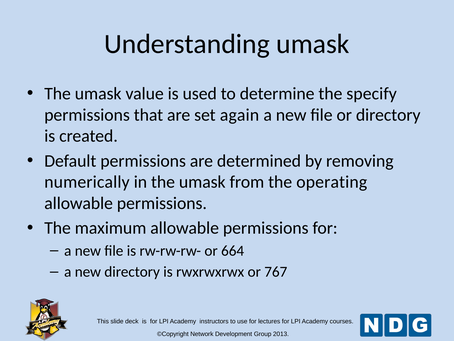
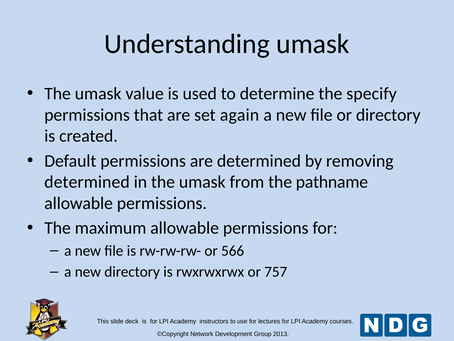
numerically: numerically -> determined (87, 182)
operating: operating -> pathname (332, 182)
664: 664 -> 566 (233, 250)
767: 767 -> 757 (276, 272)
